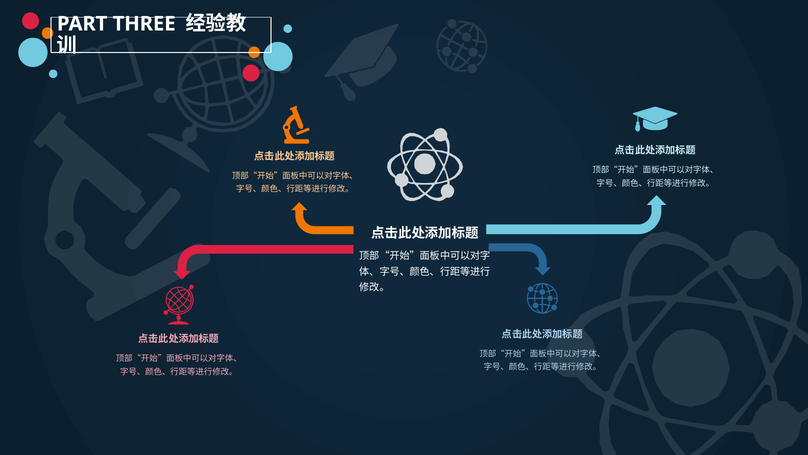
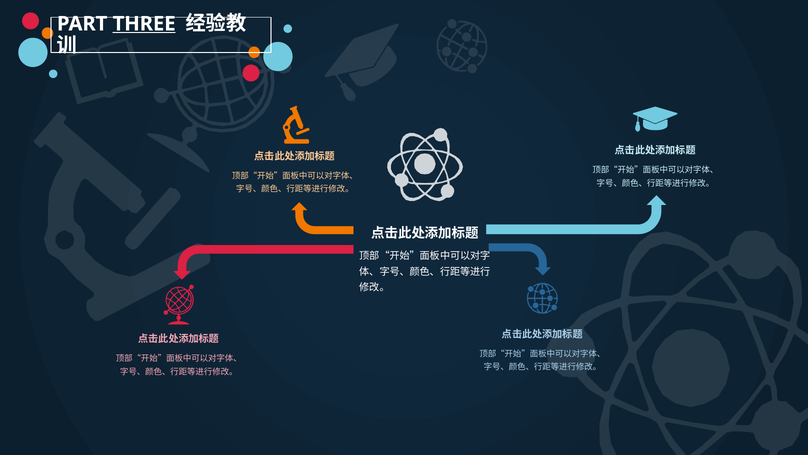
THREE underline: none -> present (144, 24)
